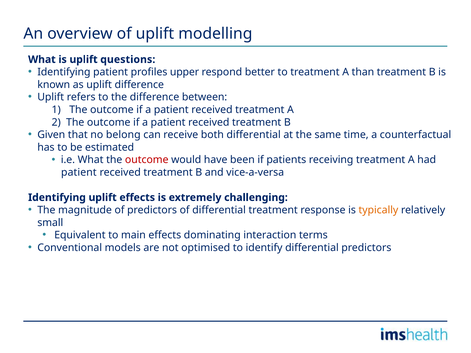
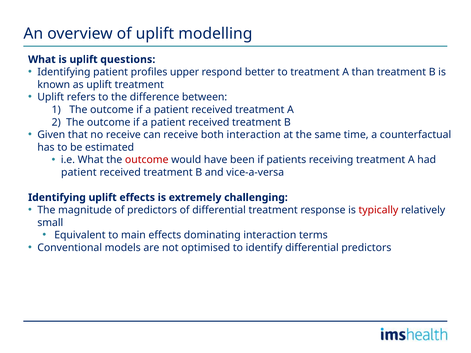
uplift difference: difference -> treatment (139, 85)
no belong: belong -> receive (123, 135)
both differential: differential -> interaction (254, 135)
typically colour: orange -> red (378, 210)
